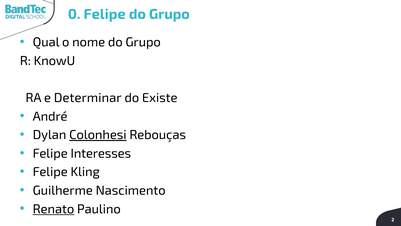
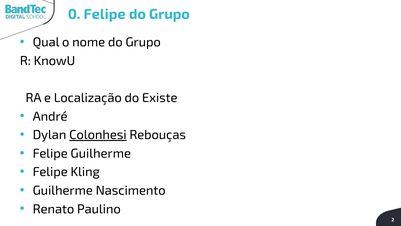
Determinar: Determinar -> Localização (88, 98)
Felipe Interesses: Interesses -> Guilherme (101, 153)
Renato underline: present -> none (53, 209)
